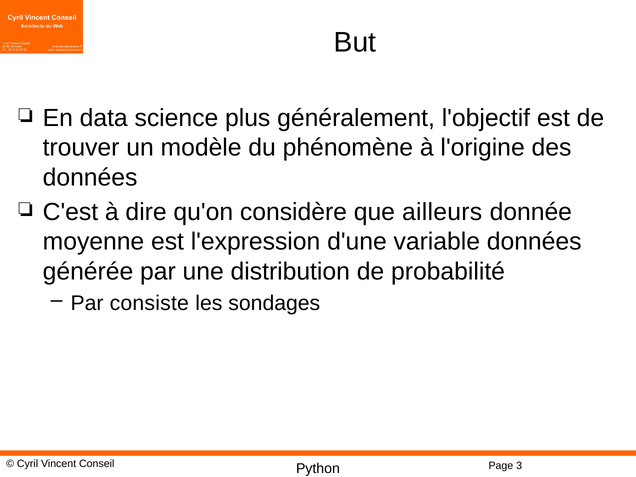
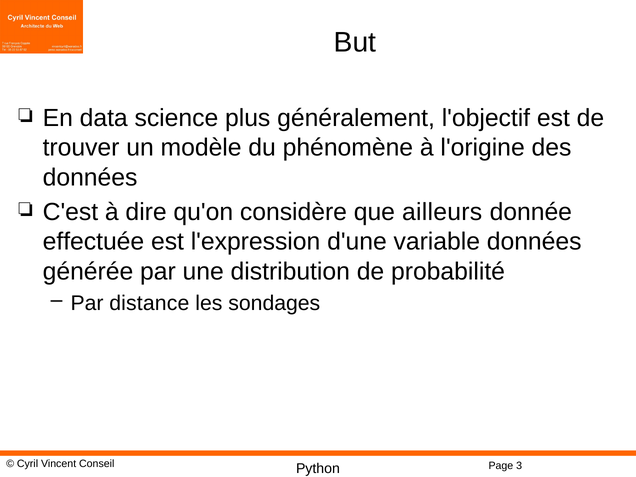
moyenne: moyenne -> effectuée (93, 242)
consiste: consiste -> distance (149, 303)
